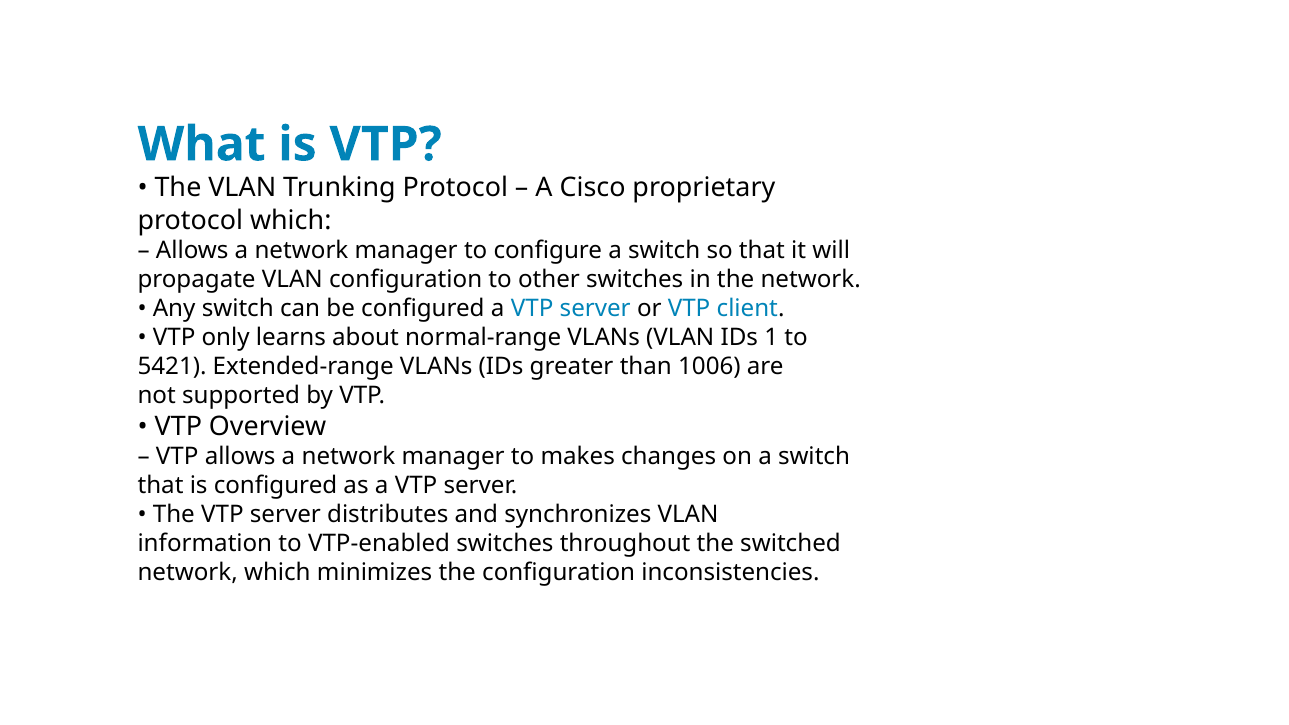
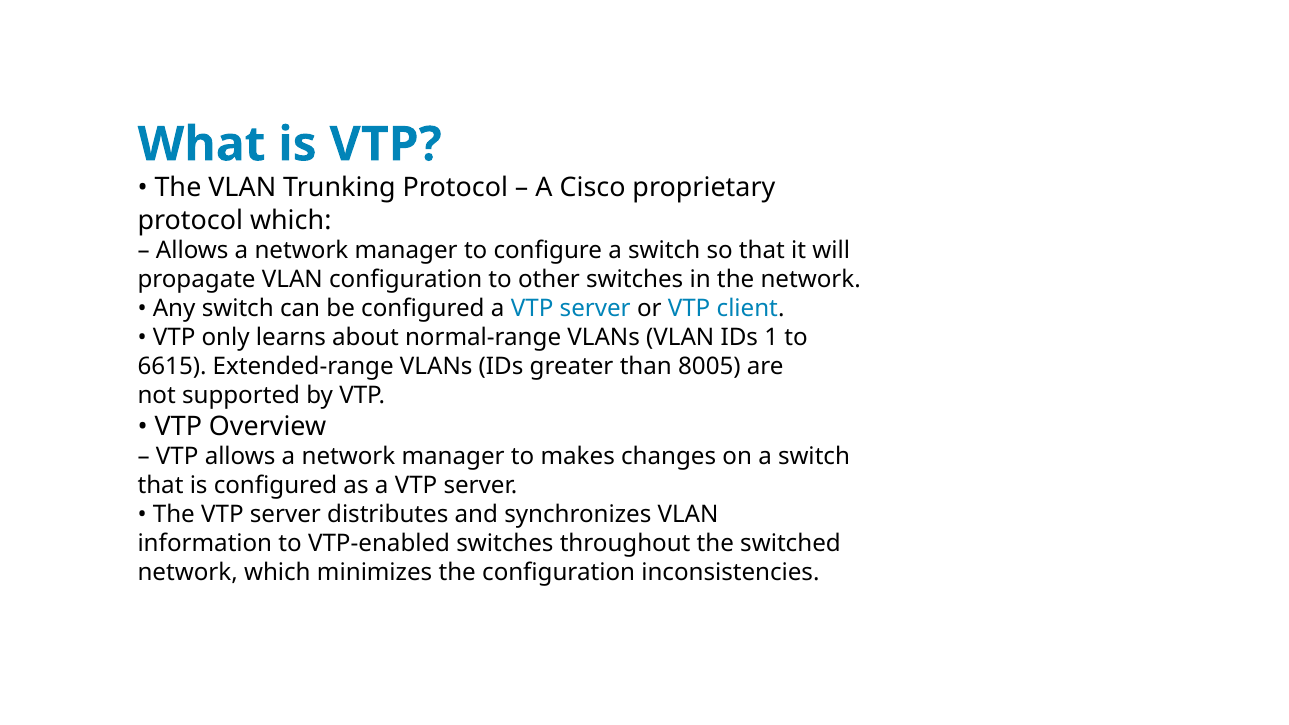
5421: 5421 -> 6615 (172, 367)
1006: 1006 -> 8005 (709, 367)
